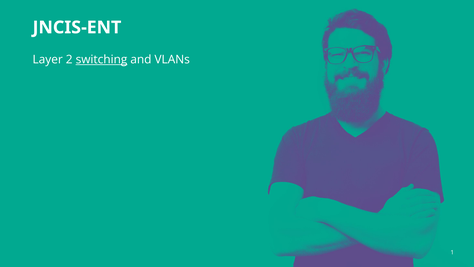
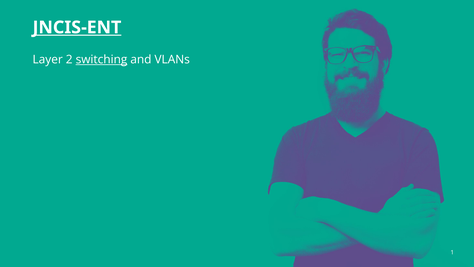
JNCIS-ENT underline: none -> present (77, 27)
